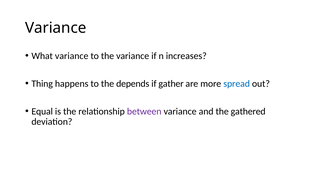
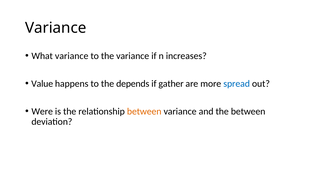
Thing: Thing -> Value (42, 84)
Equal: Equal -> Were (42, 111)
between colour: purple -> orange (144, 111)
the gathered: gathered -> between (248, 111)
